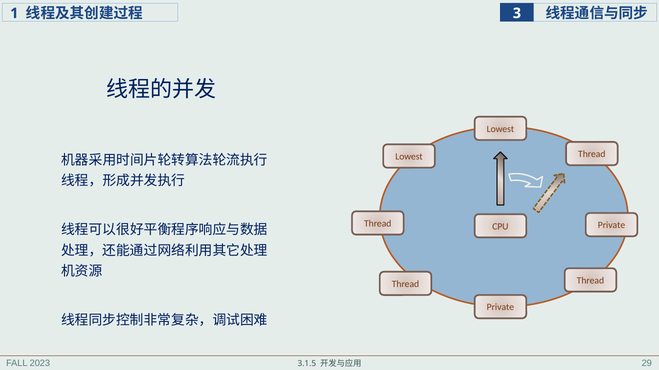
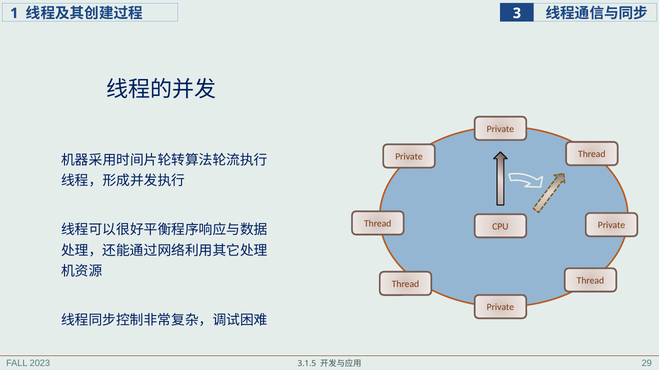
Lowest: Lowest -> Private (500, 129)
Lowest: Lowest -> Private (409, 157)
